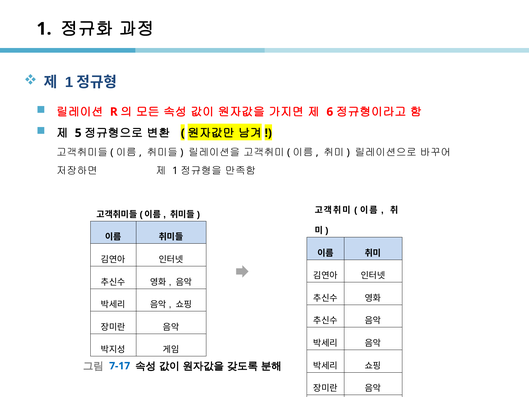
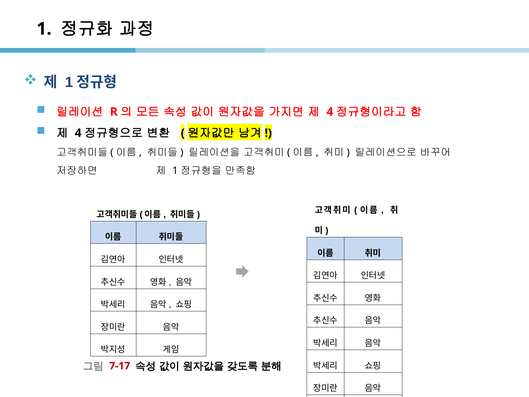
6: 6 -> 4 (330, 112)
5: 5 -> 4 (78, 133)
7-17 colour: blue -> red (120, 366)
